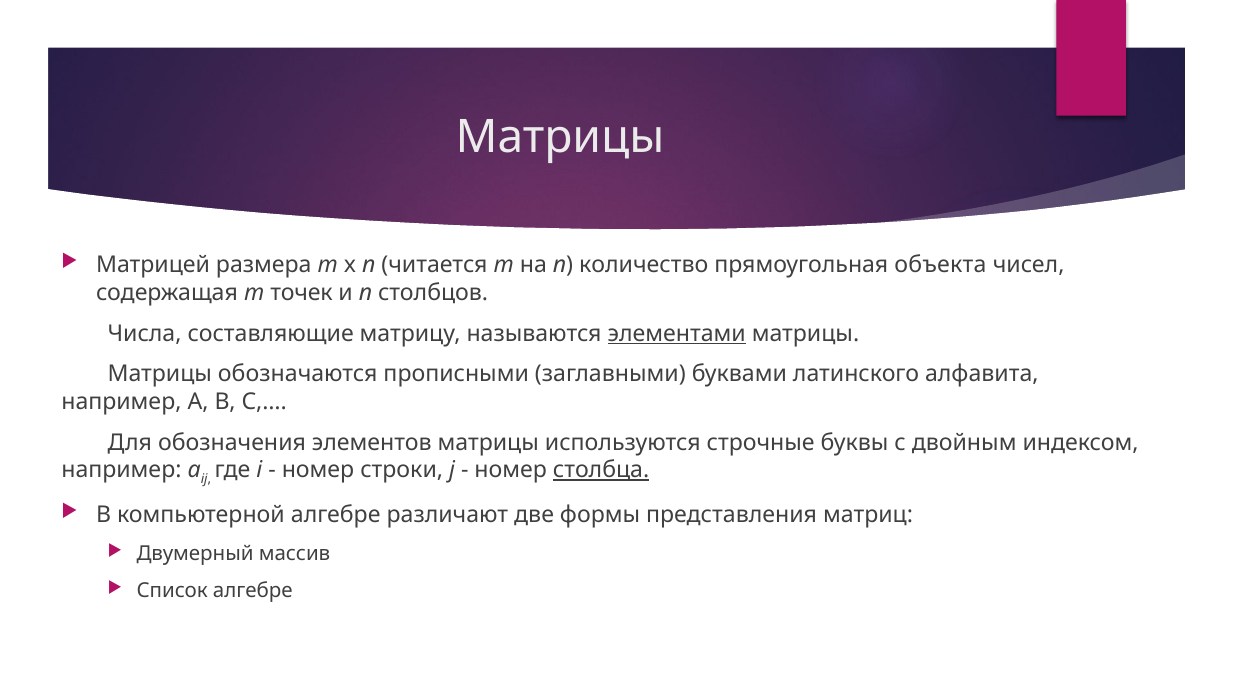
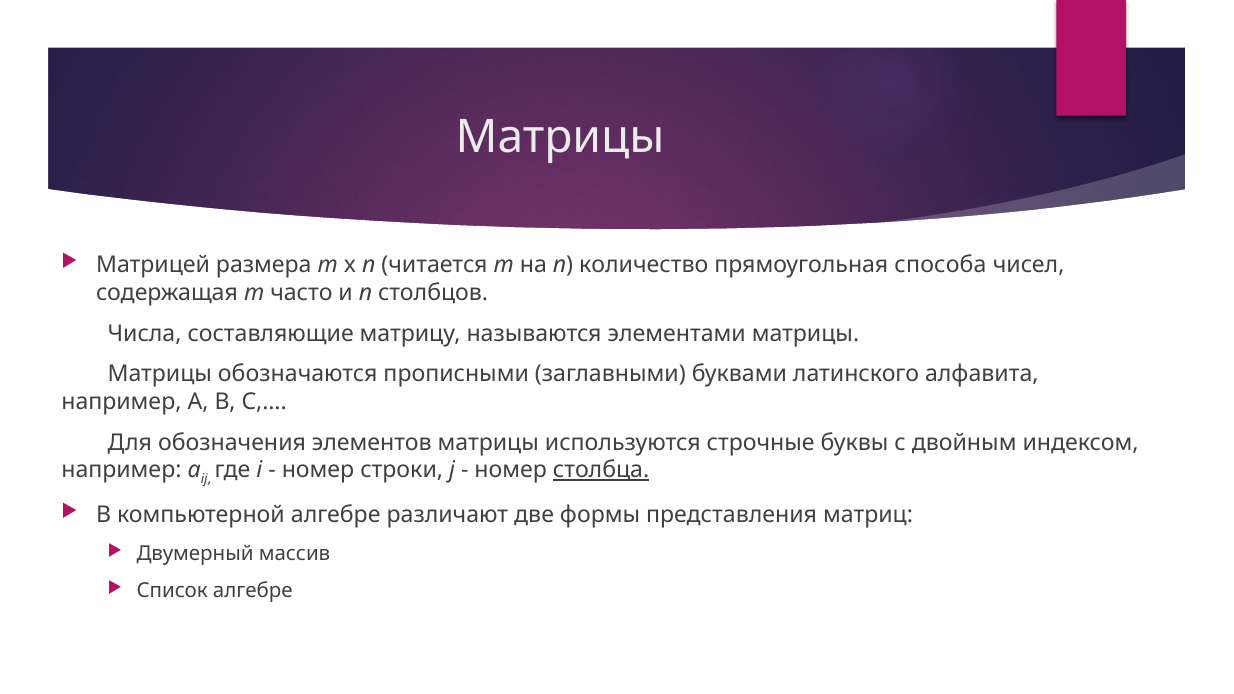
объекта: объекта -> способа (941, 265)
точек: точек -> часто (301, 293)
элементами underline: present -> none (677, 334)
